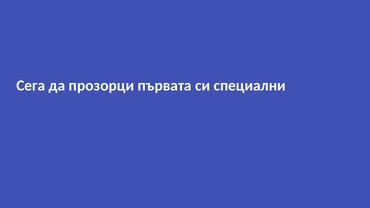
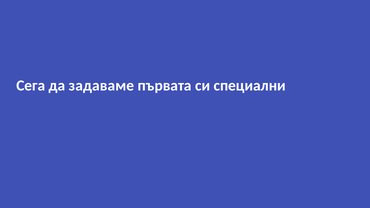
прозорци: прозорци -> задаваме (101, 86)
